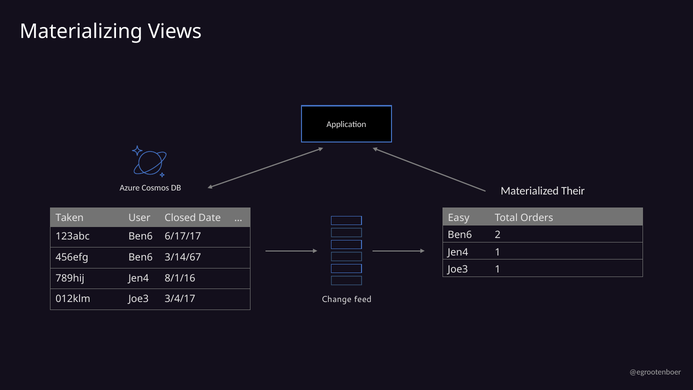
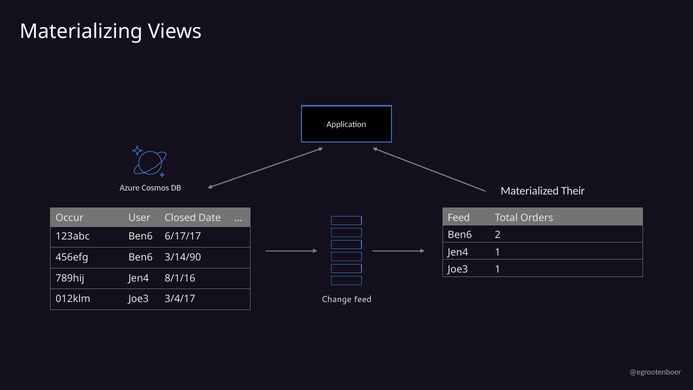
Taken: Taken -> Occur (70, 218)
Easy: Easy -> Feed (459, 218)
3/14/67: 3/14/67 -> 3/14/90 (183, 257)
